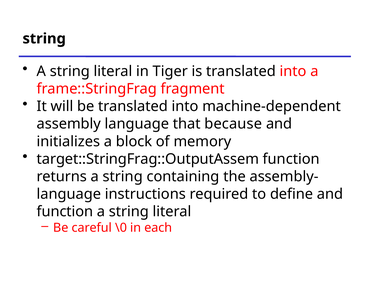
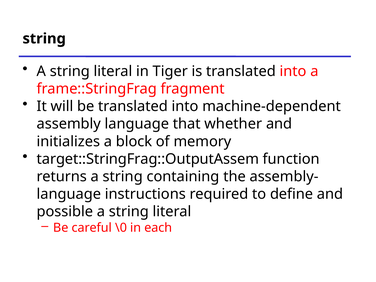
because: because -> whether (233, 124)
function: function -> possible (65, 212)
